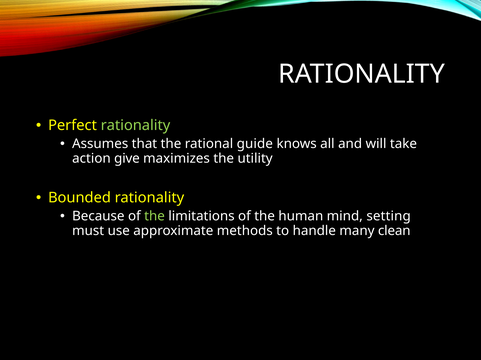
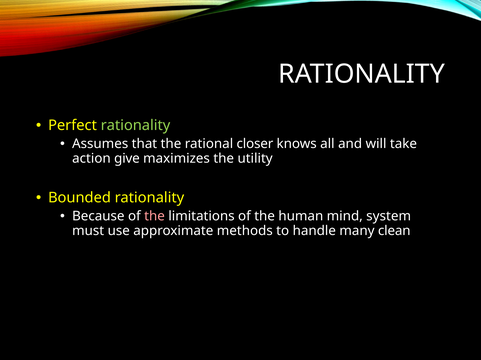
guide: guide -> closer (255, 144)
the colour: light green -> pink (155, 217)
setting: setting -> system (389, 217)
